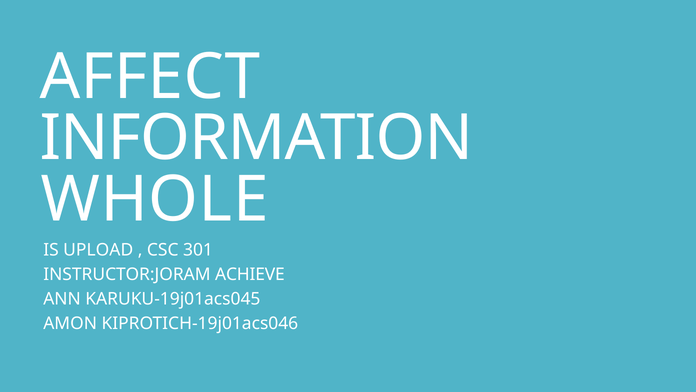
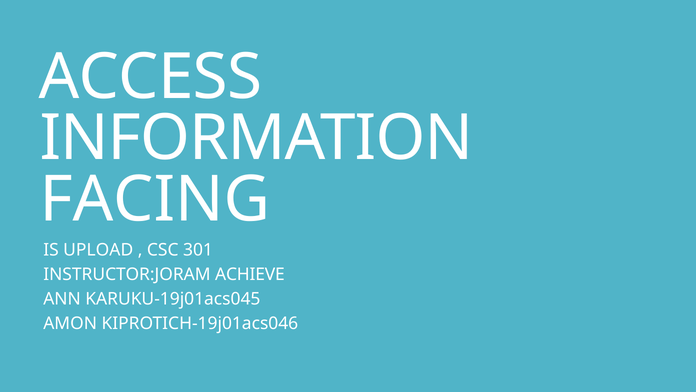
AFFECT: AFFECT -> ACCESS (150, 77)
WHOLE: WHOLE -> FACING (155, 199)
